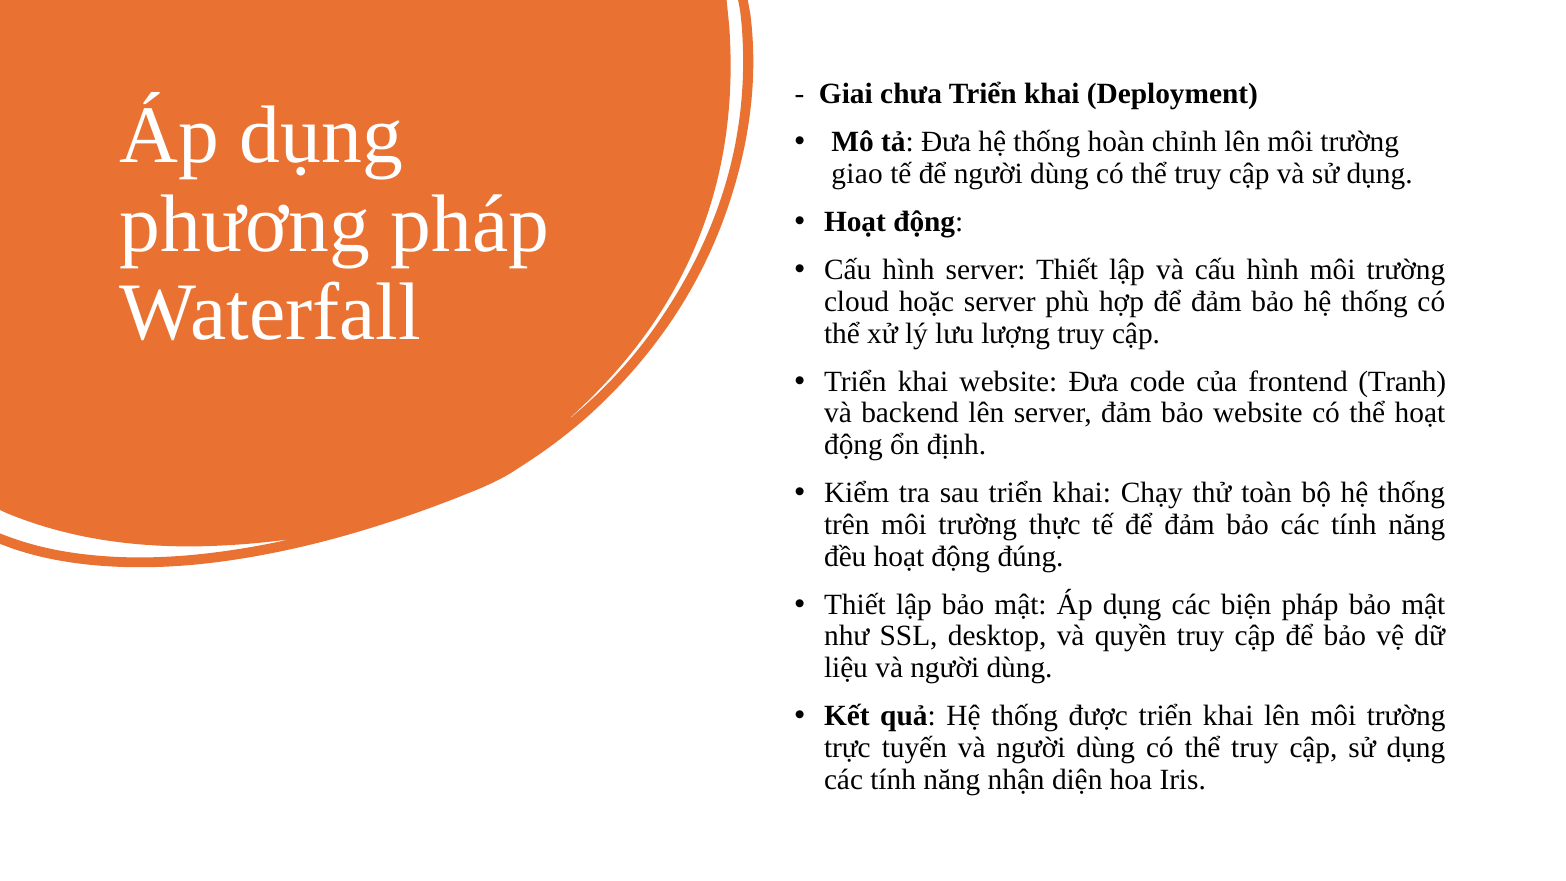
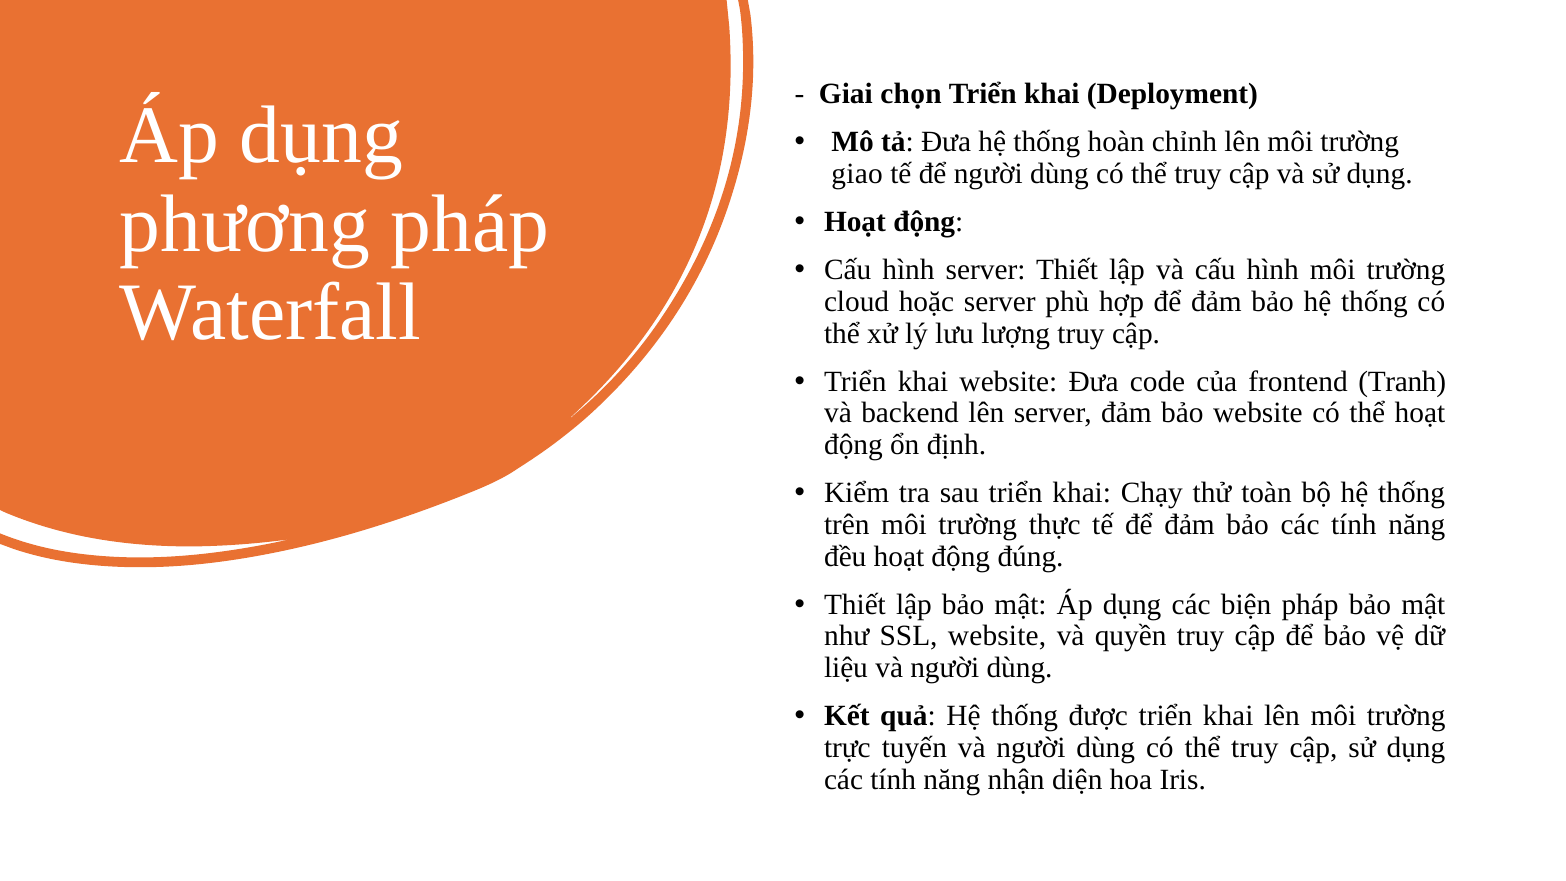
chưa: chưa -> chọn (911, 94)
SSL desktop: desktop -> website (997, 636)
